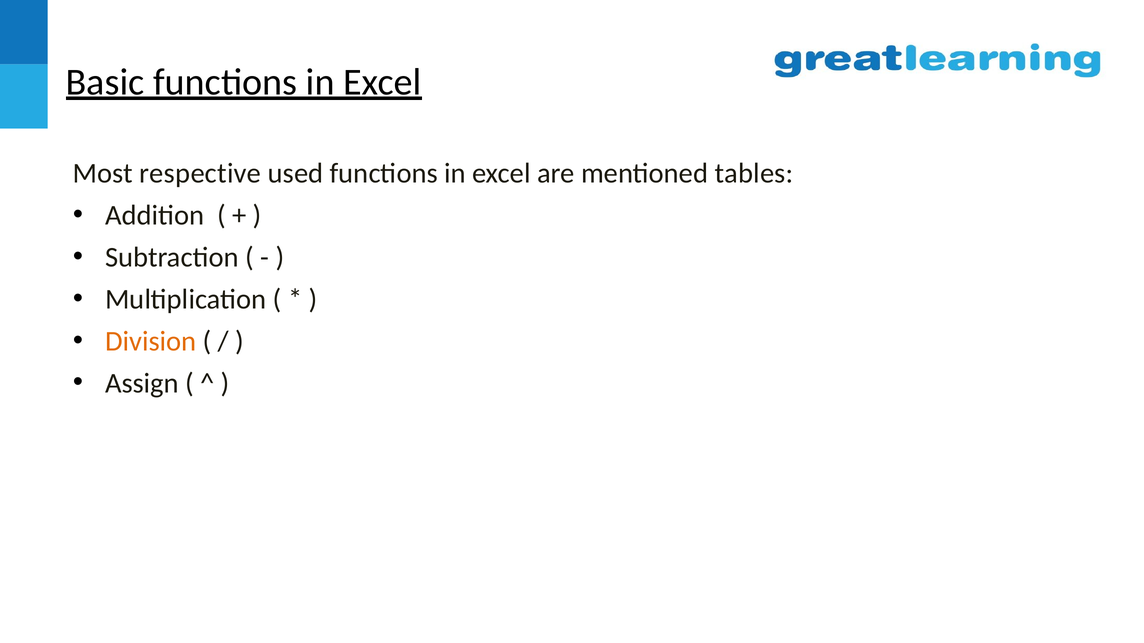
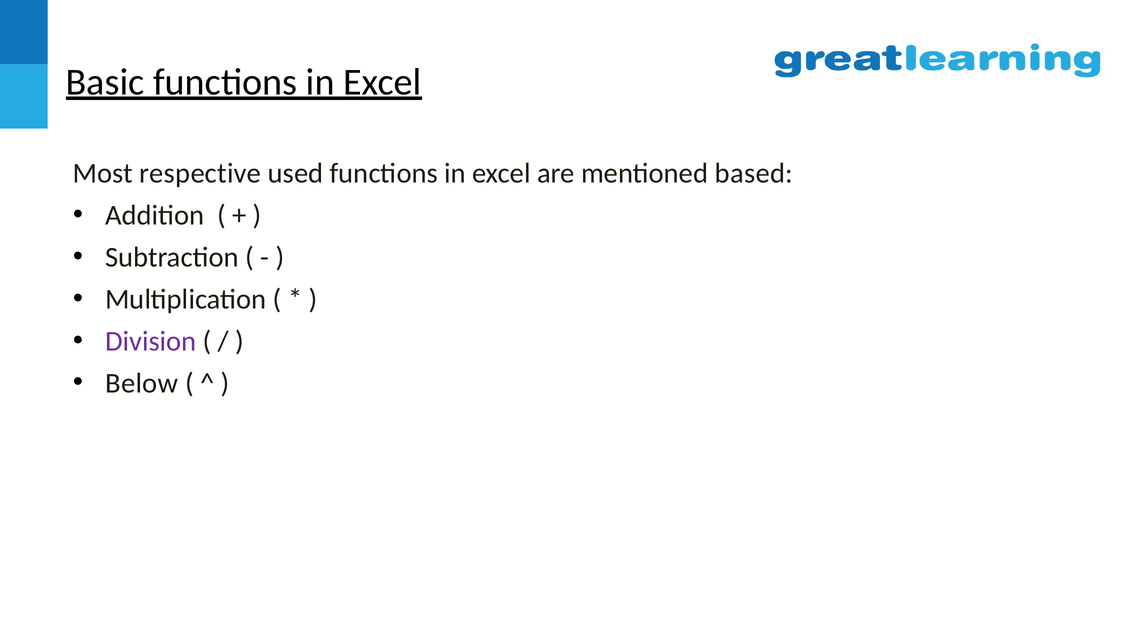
tables: tables -> based (754, 174)
Division colour: orange -> purple (151, 341)
Assign: Assign -> Below (142, 383)
